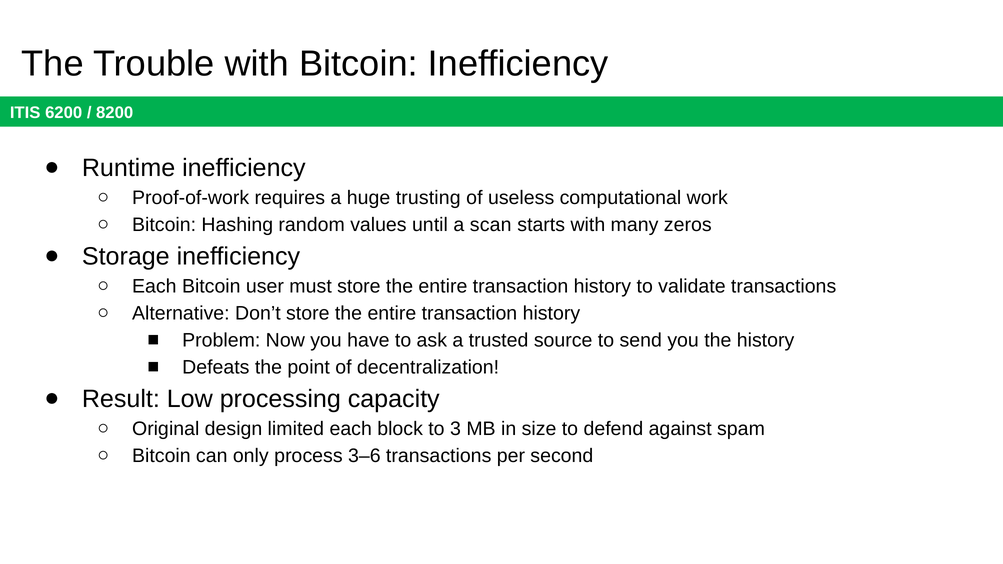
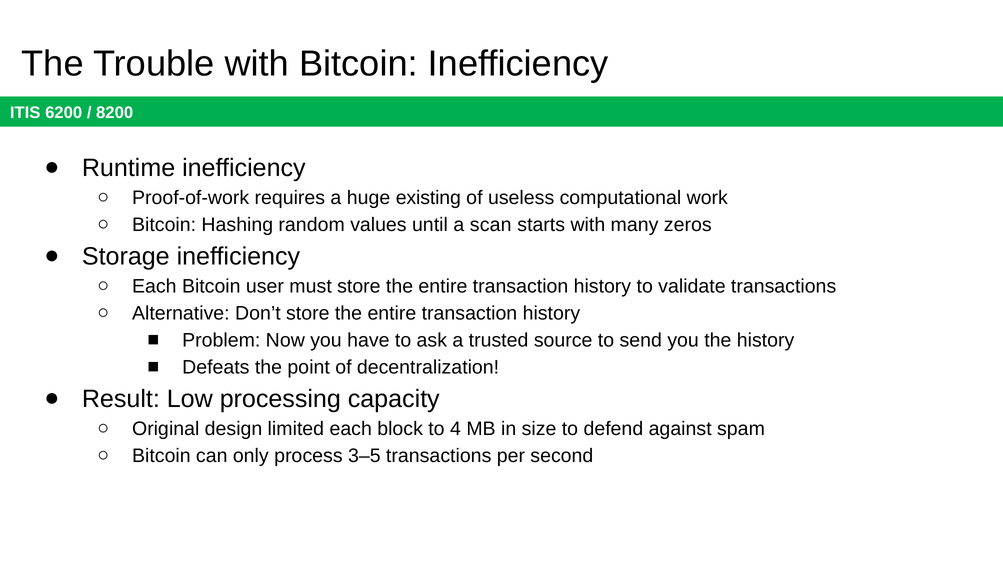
trusting: trusting -> existing (428, 198)
3: 3 -> 4 (455, 429)
3–6: 3–6 -> 3–5 (364, 456)
